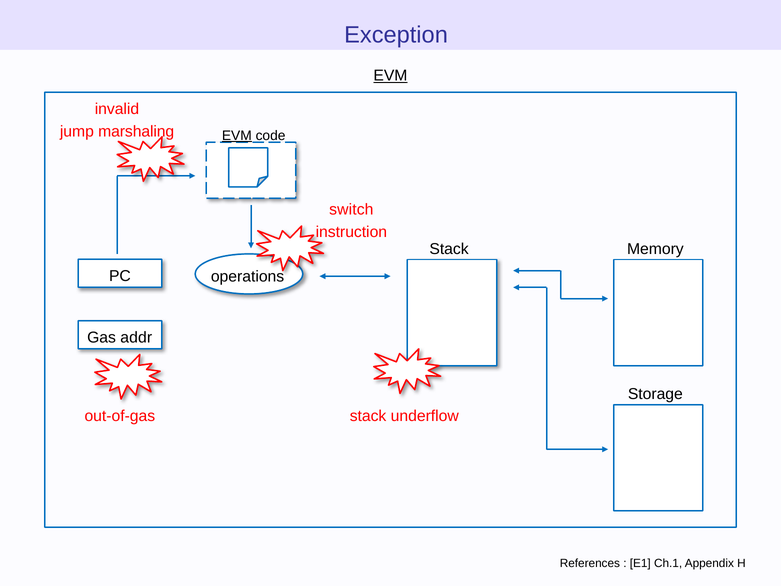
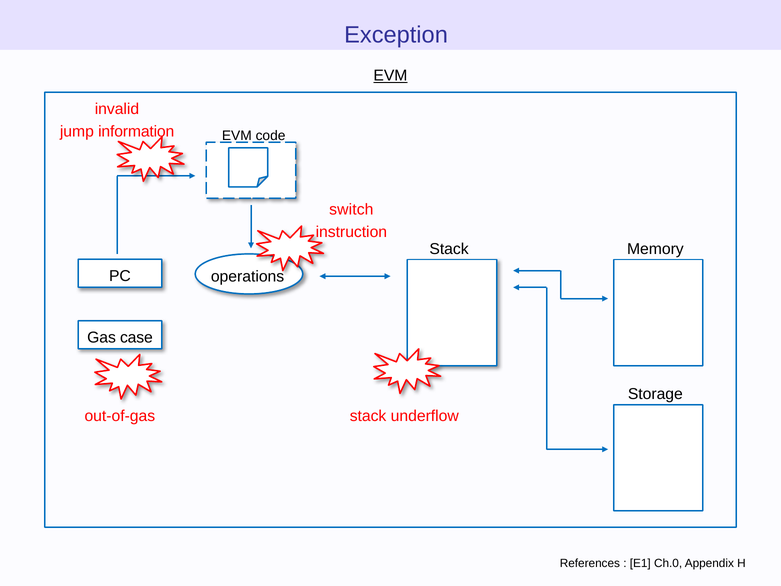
marshaling: marshaling -> information (136, 131)
EVM underline: present -> none (237, 135)
addr: addr -> case (136, 337)
Ch.1: Ch.1 -> Ch.0 (668, 563)
